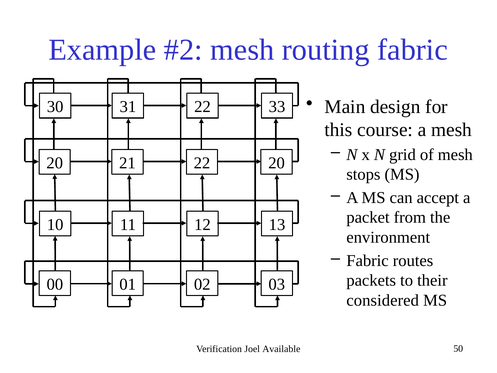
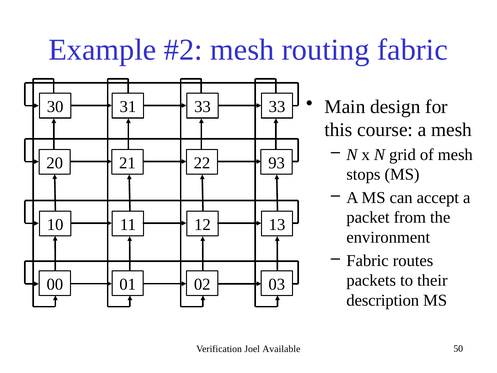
31 22: 22 -> 33 (202, 107)
22 20: 20 -> 93 (277, 163)
considered: considered -> description (383, 300)
